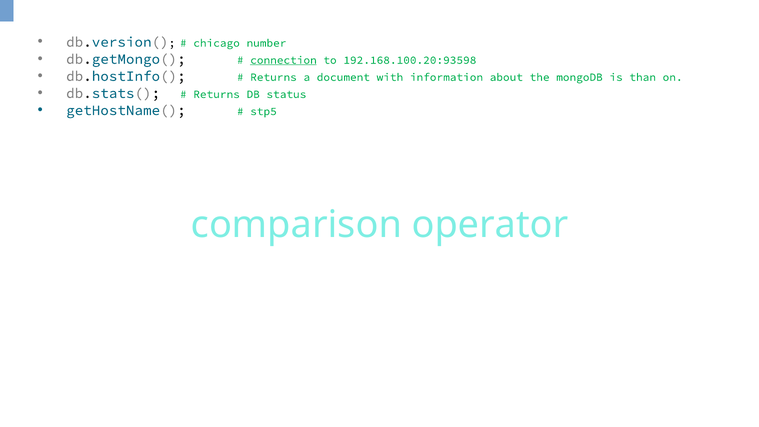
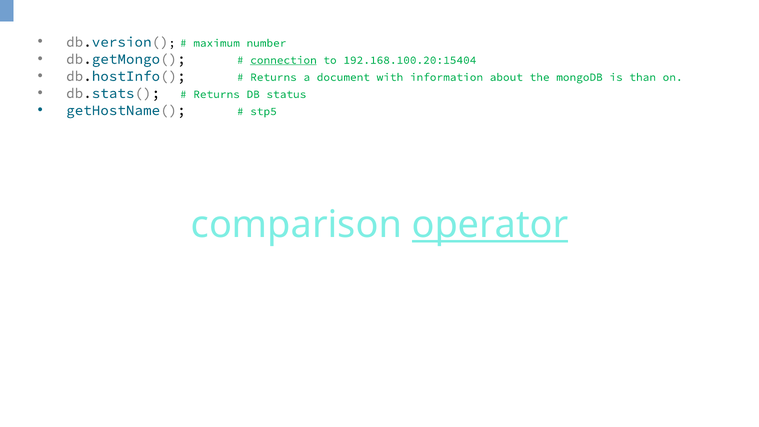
chicago: chicago -> maximum (217, 43)
192.168.100.20:93598: 192.168.100.20:93598 -> 192.168.100.20:15404 (410, 60)
operator underline: none -> present (490, 225)
